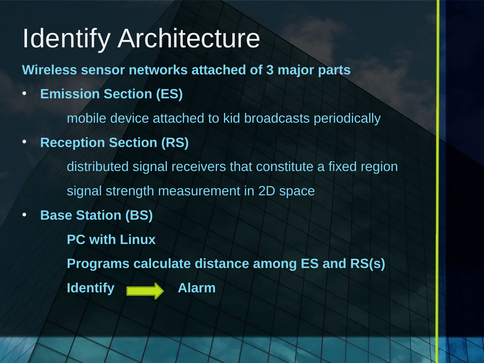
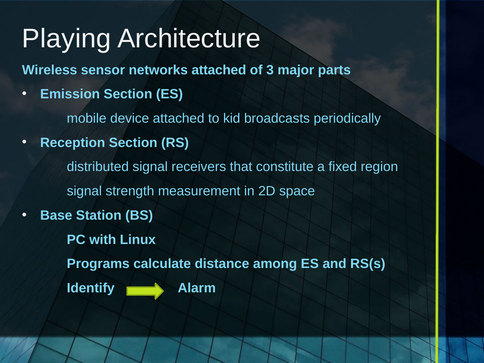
Identify: Identify -> Playing (67, 39)
